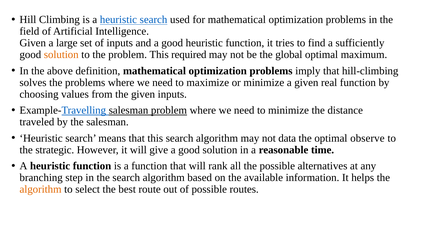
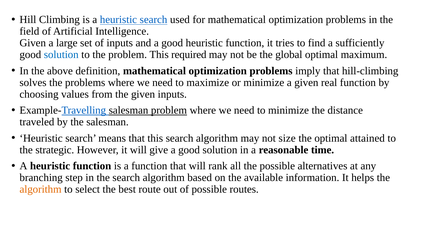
solution colour: orange -> blue (61, 55)
data: data -> size (287, 138)
observe: observe -> attained (367, 138)
